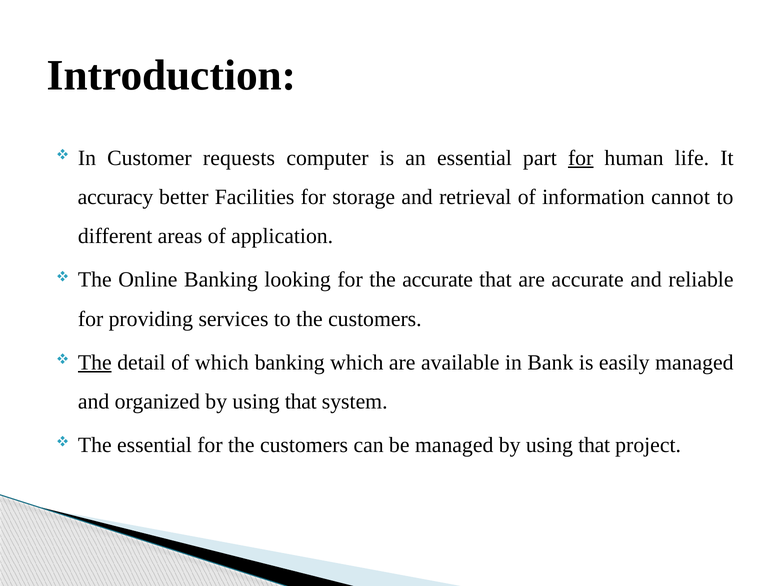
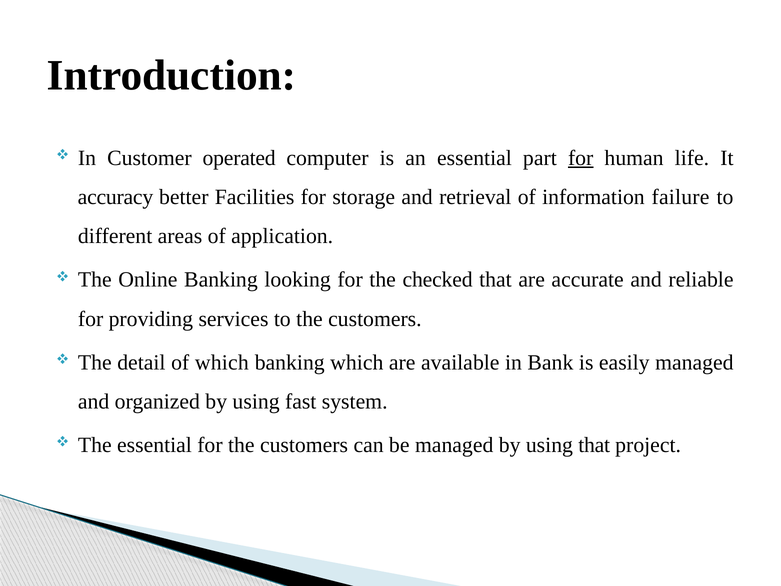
requests: requests -> operated (239, 158)
cannot: cannot -> failure (680, 197)
the accurate: accurate -> checked (438, 280)
The underline: present -> none (95, 362)
organized by using that: that -> fast (301, 401)
